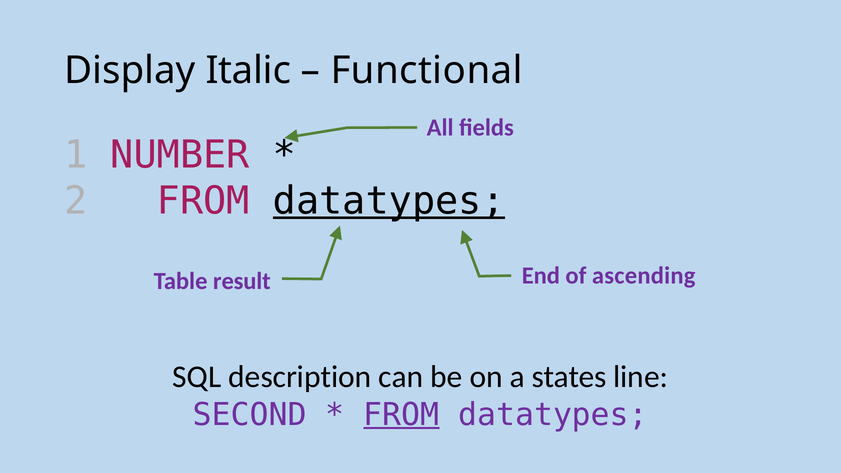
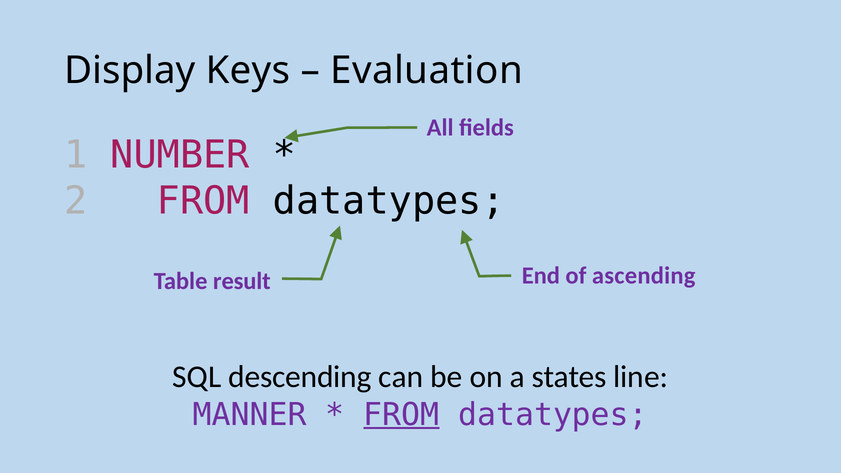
Italic: Italic -> Keys (248, 71)
Functional: Functional -> Evaluation (427, 71)
datatypes underline: present -> none (389, 201)
description: description -> descending (300, 377)
SECOND: SECOND -> MANNER (250, 415)
